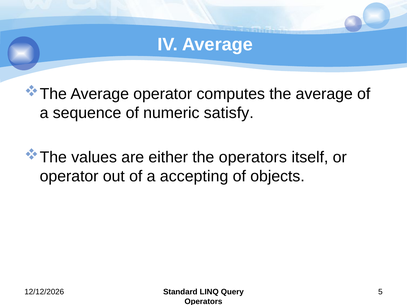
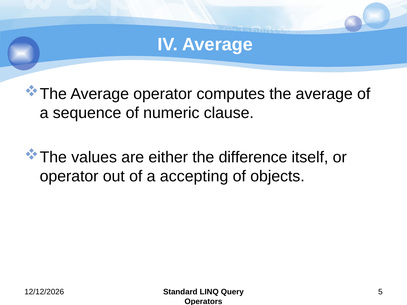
satisfy: satisfy -> clause (229, 113)
the operators: operators -> difference (253, 157)
